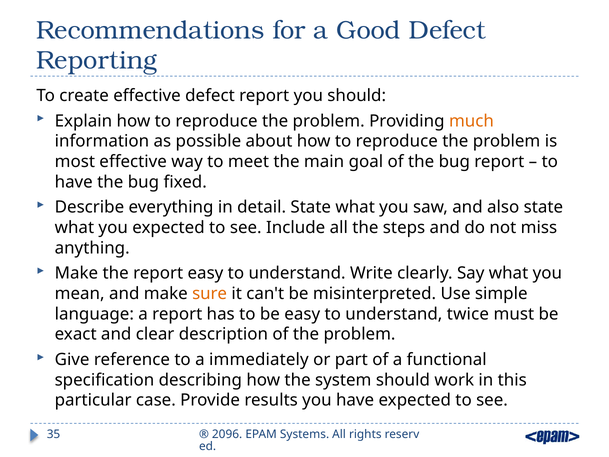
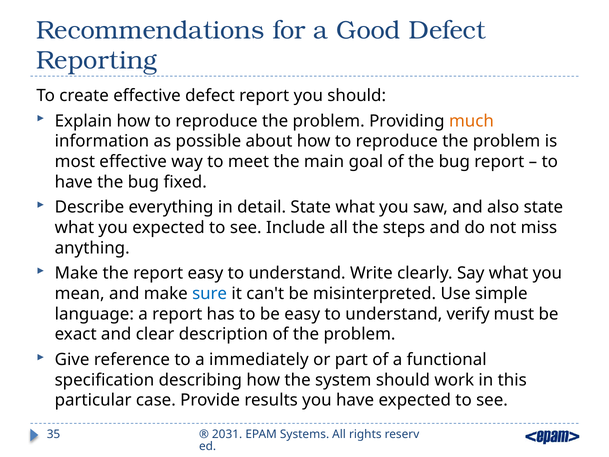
sure colour: orange -> blue (210, 294)
twice: twice -> verify (468, 314)
2096: 2096 -> 2031 (227, 434)
